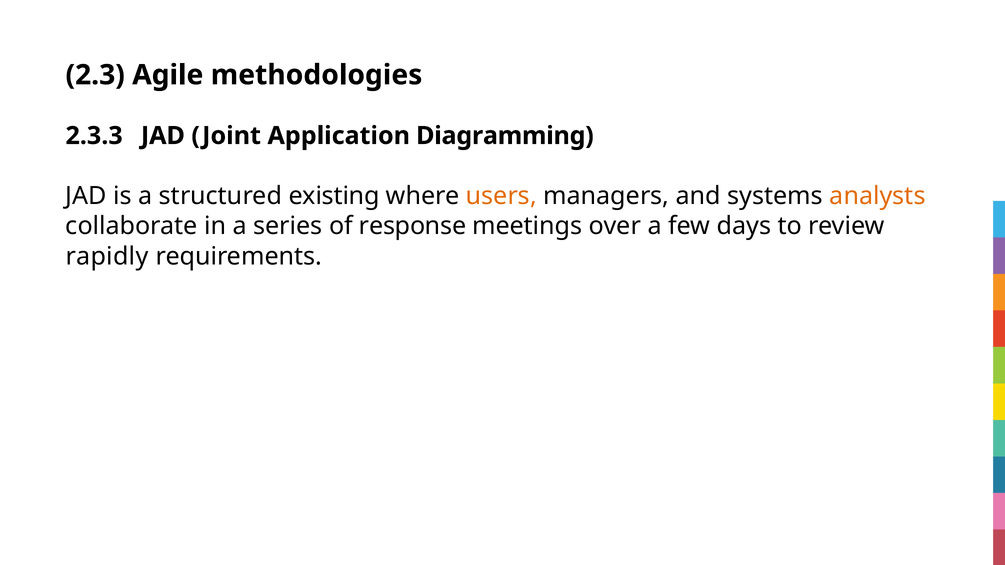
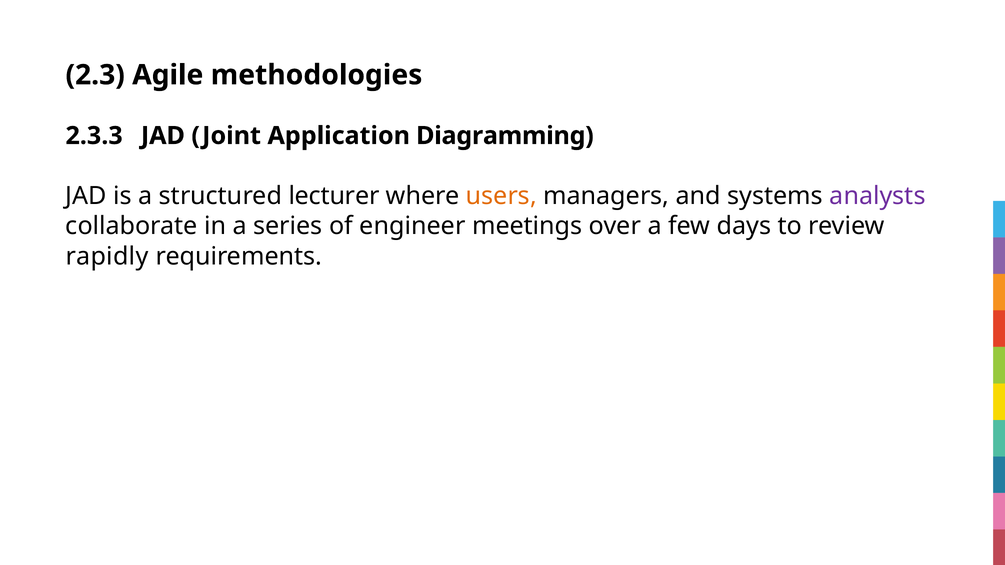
existing: existing -> lecturer (334, 196)
analysts colour: orange -> purple (878, 196)
response: response -> engineer (412, 226)
